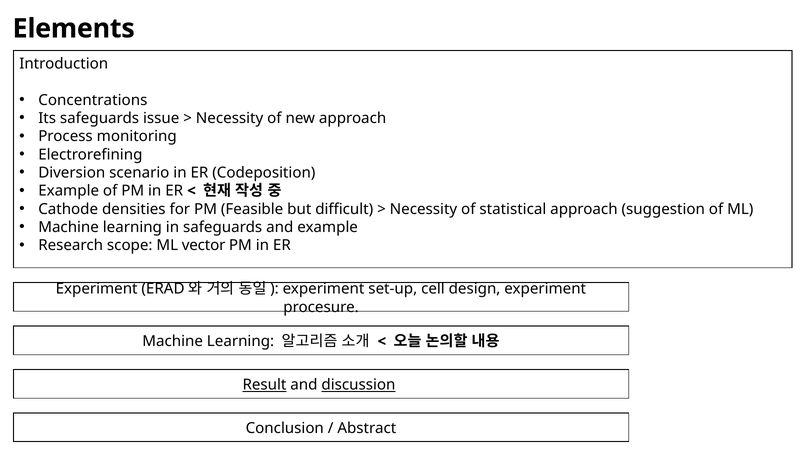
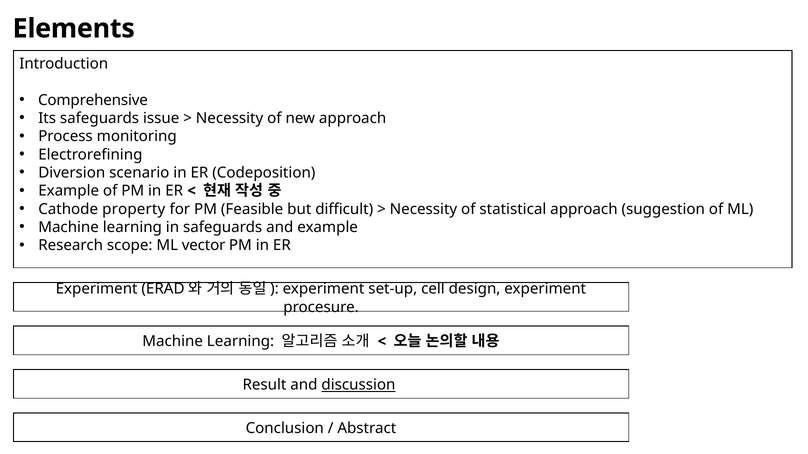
Concentrations: Concentrations -> Comprehensive (93, 100)
densities: densities -> property (134, 209)
Result underline: present -> none (264, 385)
